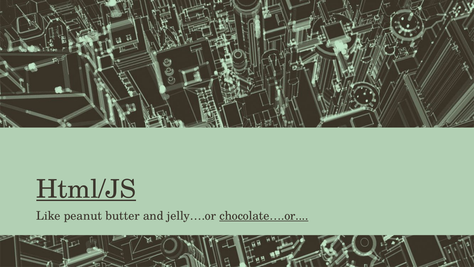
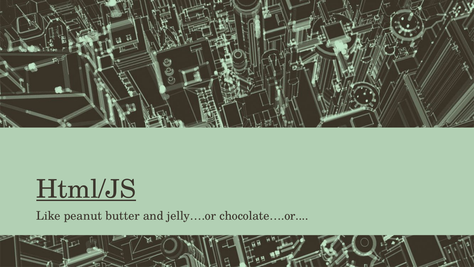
chocolate….or underline: present -> none (264, 216)
